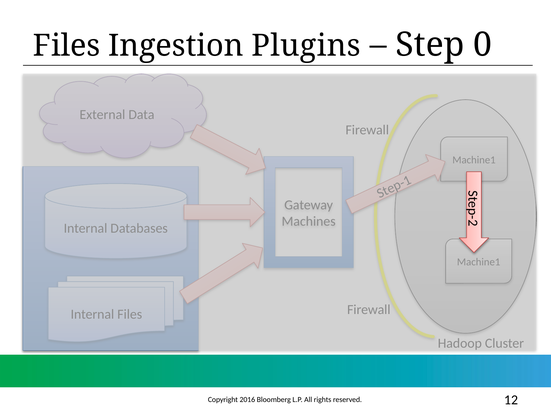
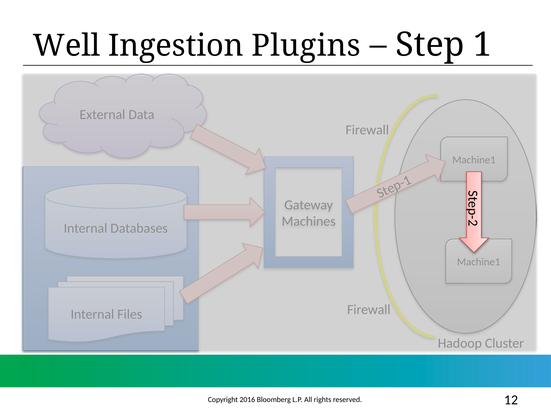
Files: Files -> Well (67, 46)
Step 0: 0 -> 1 (483, 45)
